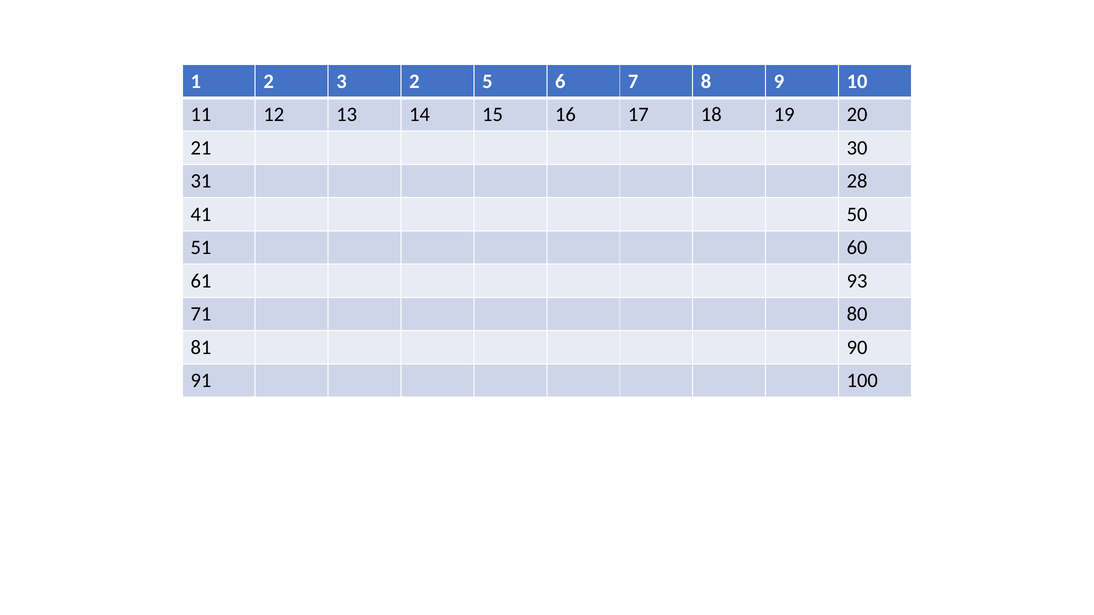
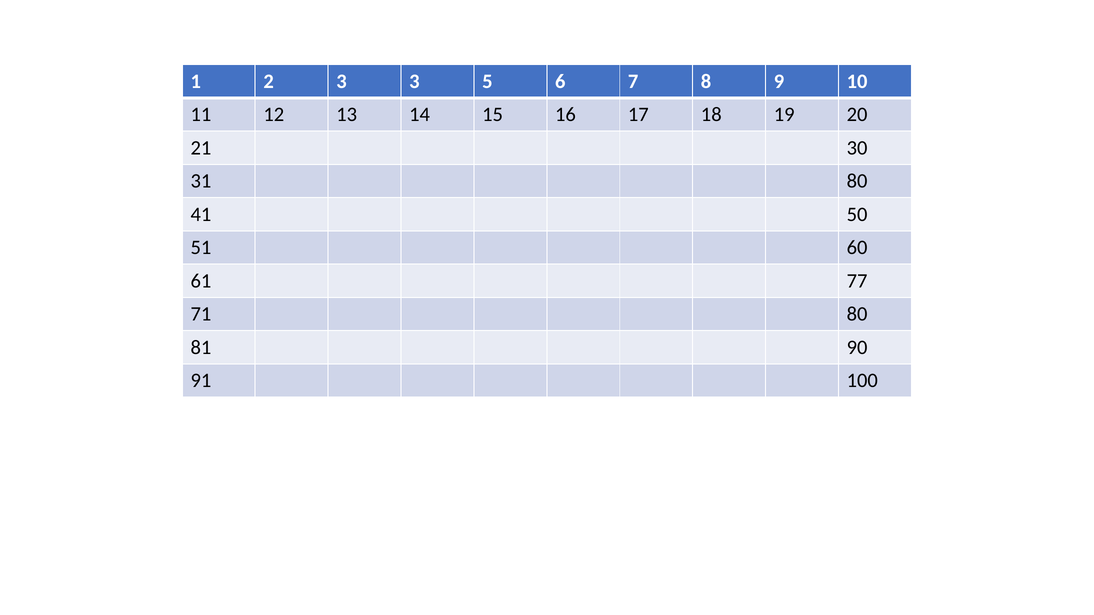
3 2: 2 -> 3 (414, 81)
31 28: 28 -> 80 (857, 181)
93: 93 -> 77 (857, 281)
